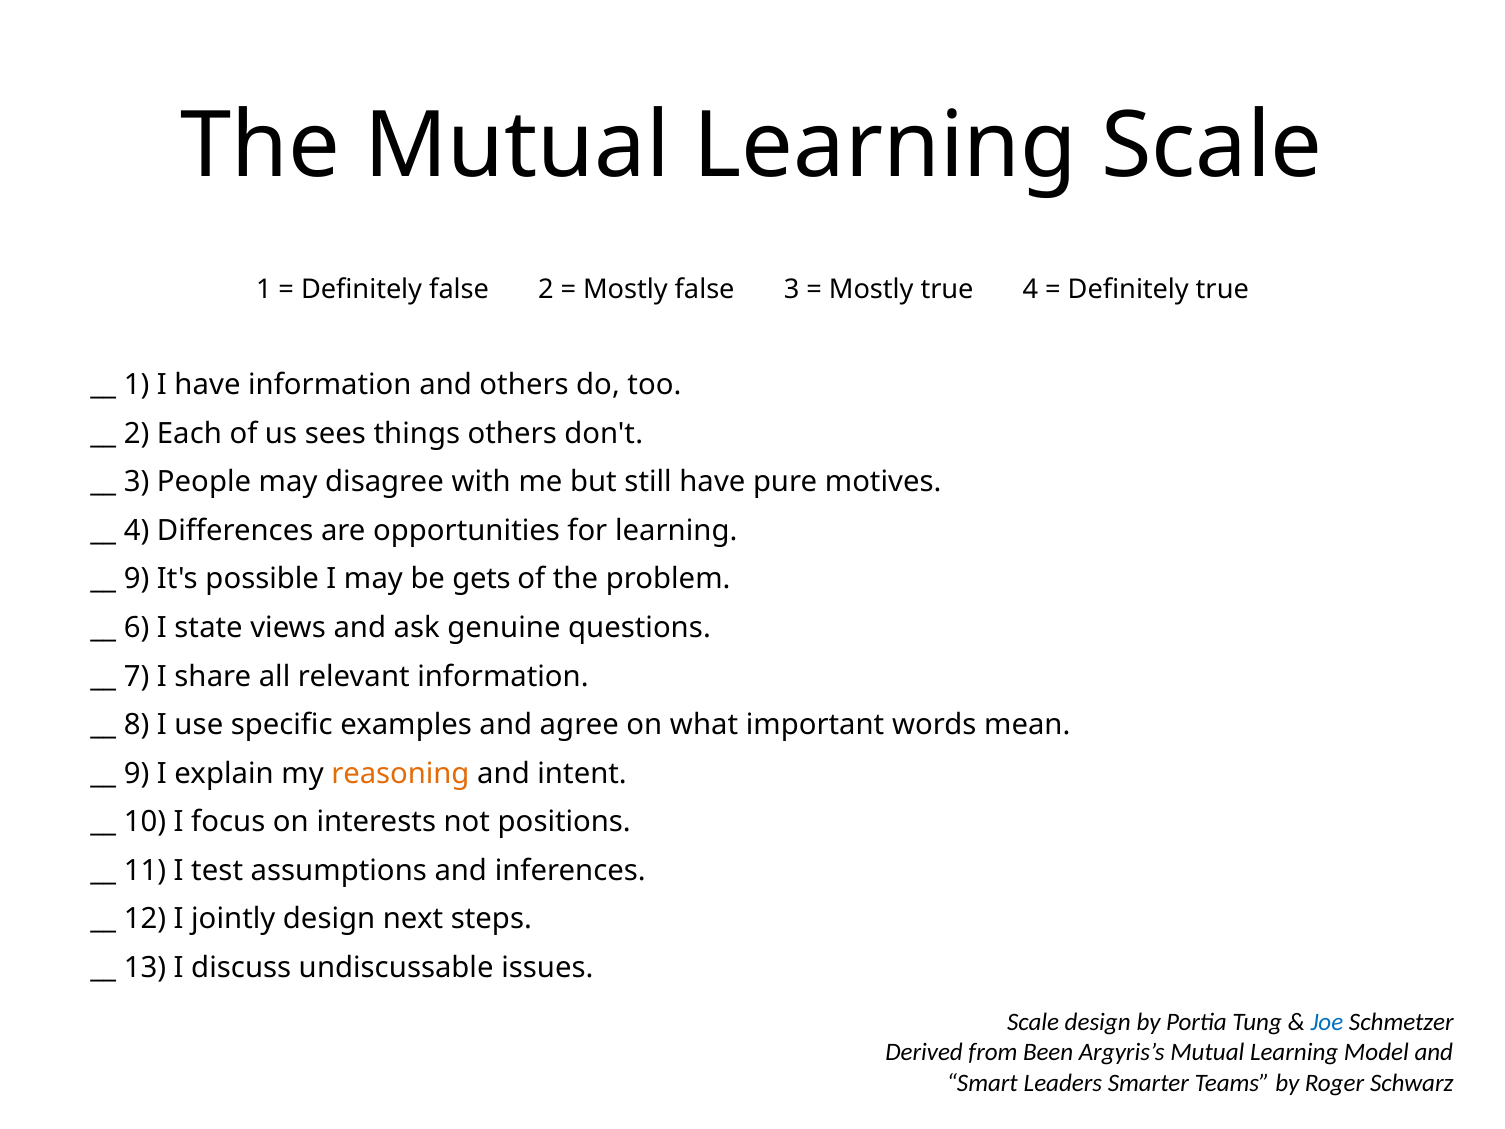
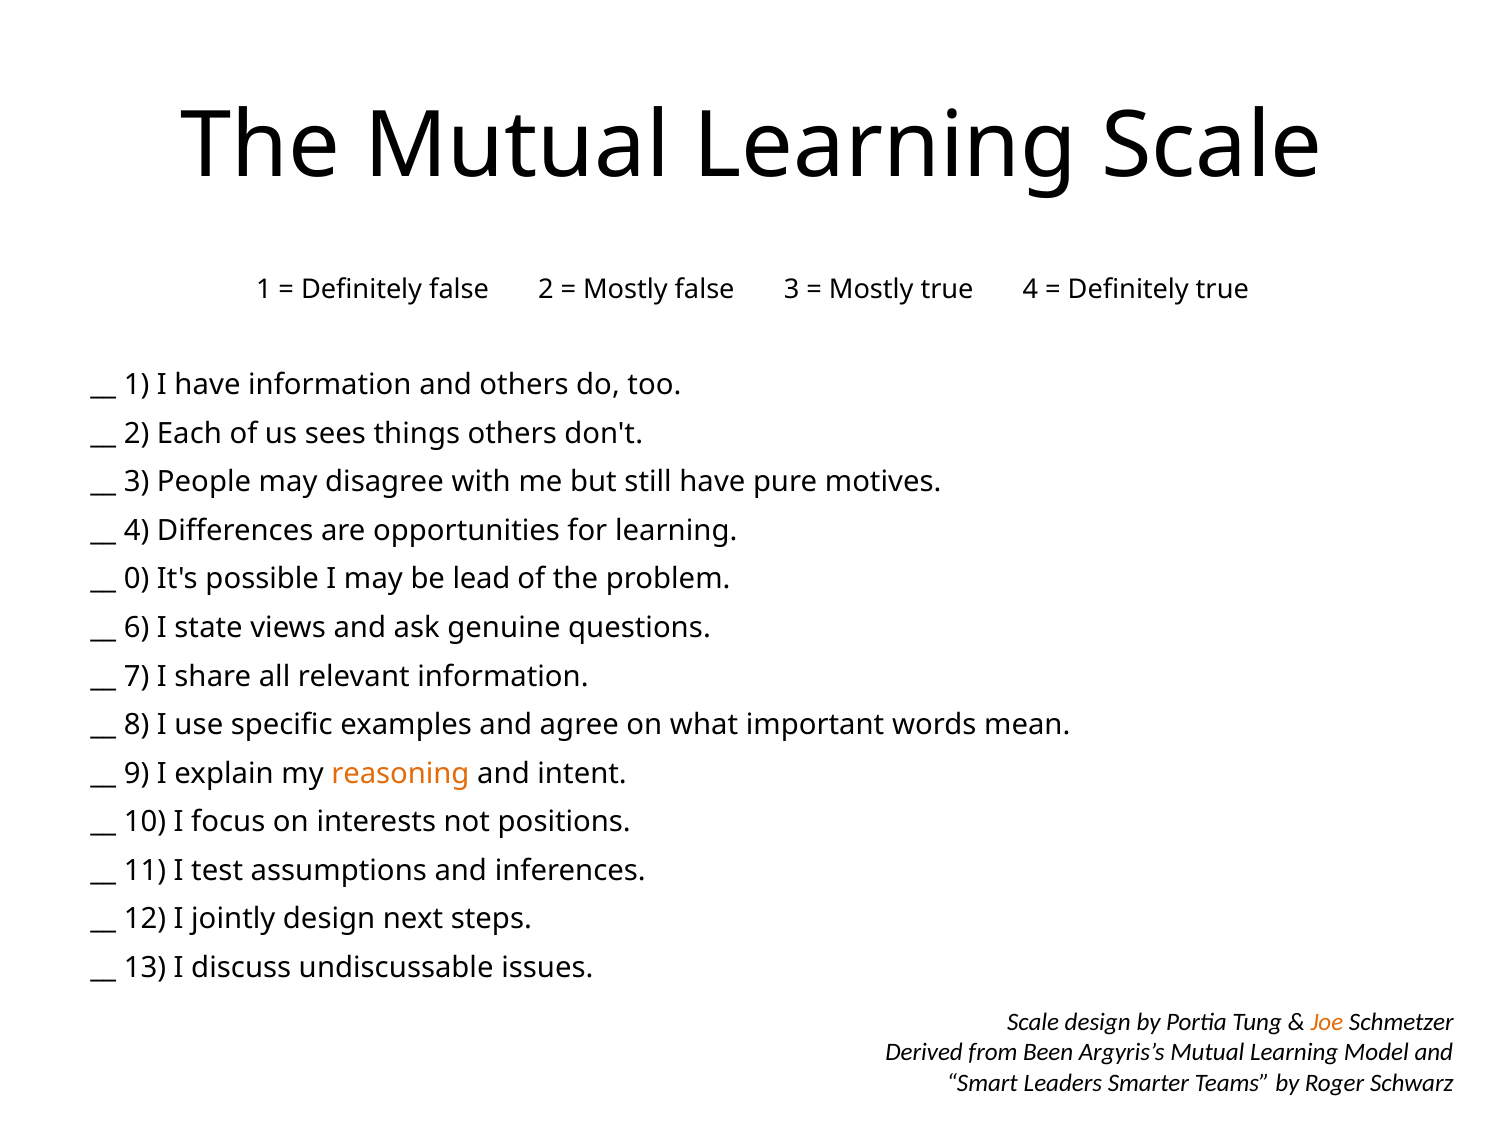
9: 9 -> 0 (137, 579)
gets: gets -> lead (481, 579)
Joe colour: blue -> orange (1327, 1022)
